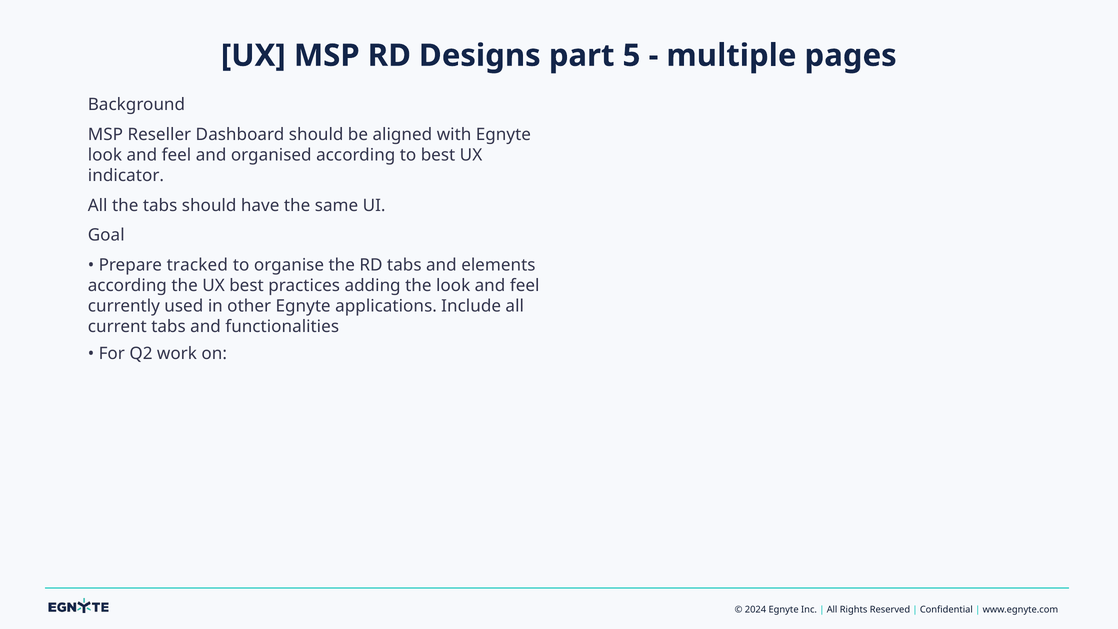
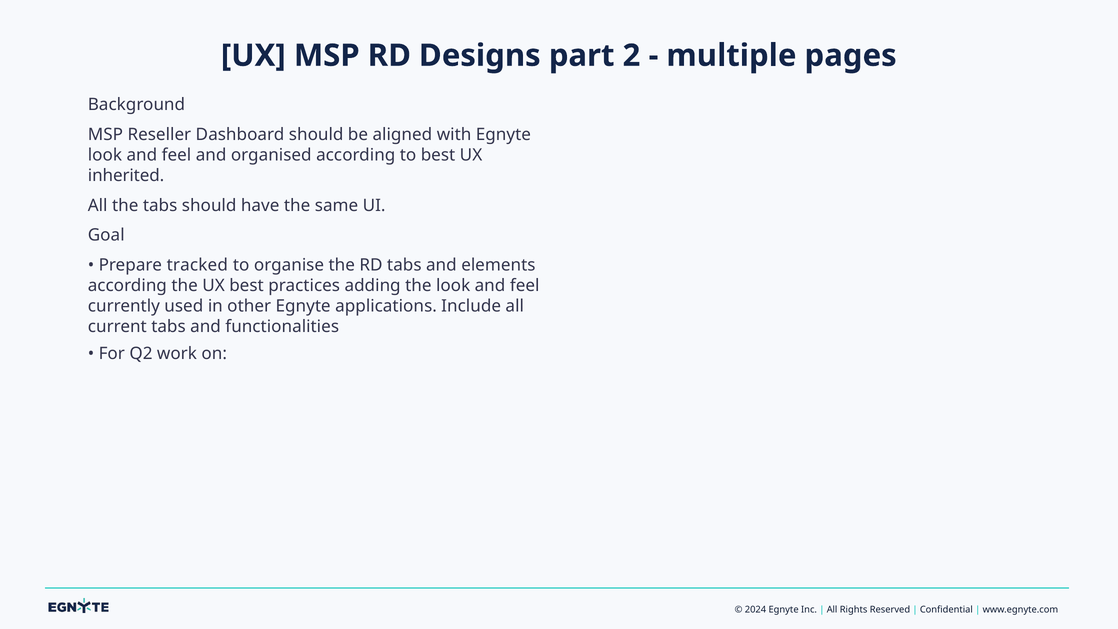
5: 5 -> 2 (631, 56)
indicator: indicator -> inherited (126, 176)
